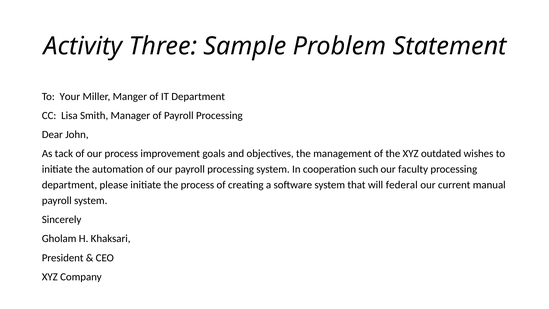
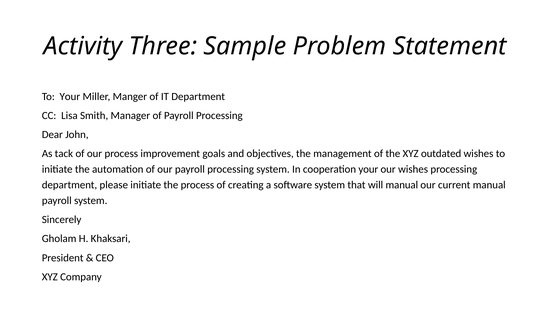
cooperation such: such -> your (368, 169)
our faculty: faculty -> wishes (413, 169)
will federal: federal -> manual (402, 185)
